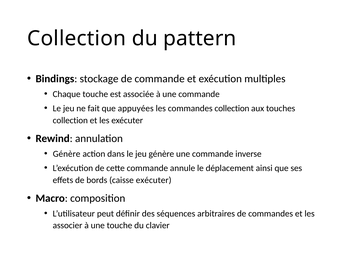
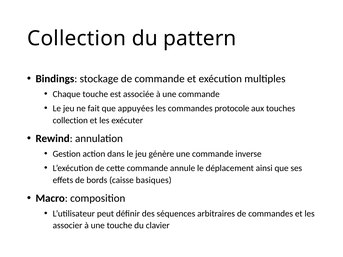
commandes collection: collection -> protocole (232, 108)
Génère: Génère -> Gestion (67, 154)
caisse exécuter: exécuter -> basiques (154, 180)
